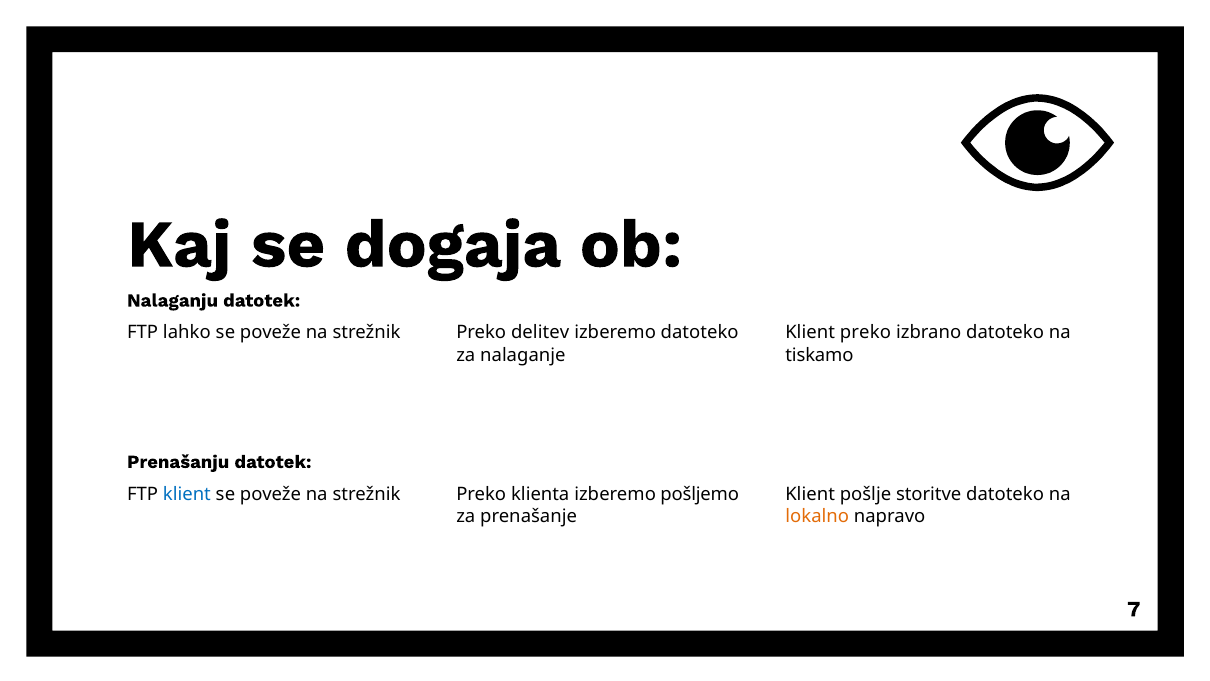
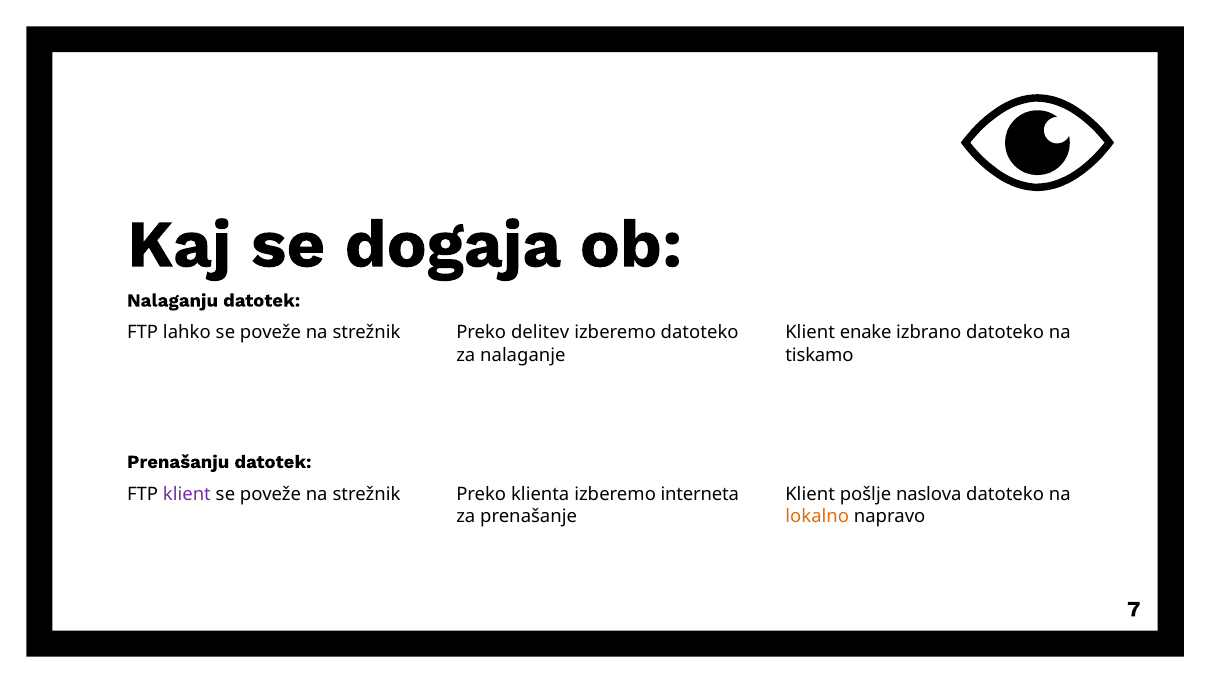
Klient preko: preko -> enake (866, 333)
klient colour: blue -> purple (187, 494)
pošljemo: pošljemo -> interneta (700, 494)
storitve: storitve -> naslova (929, 494)
